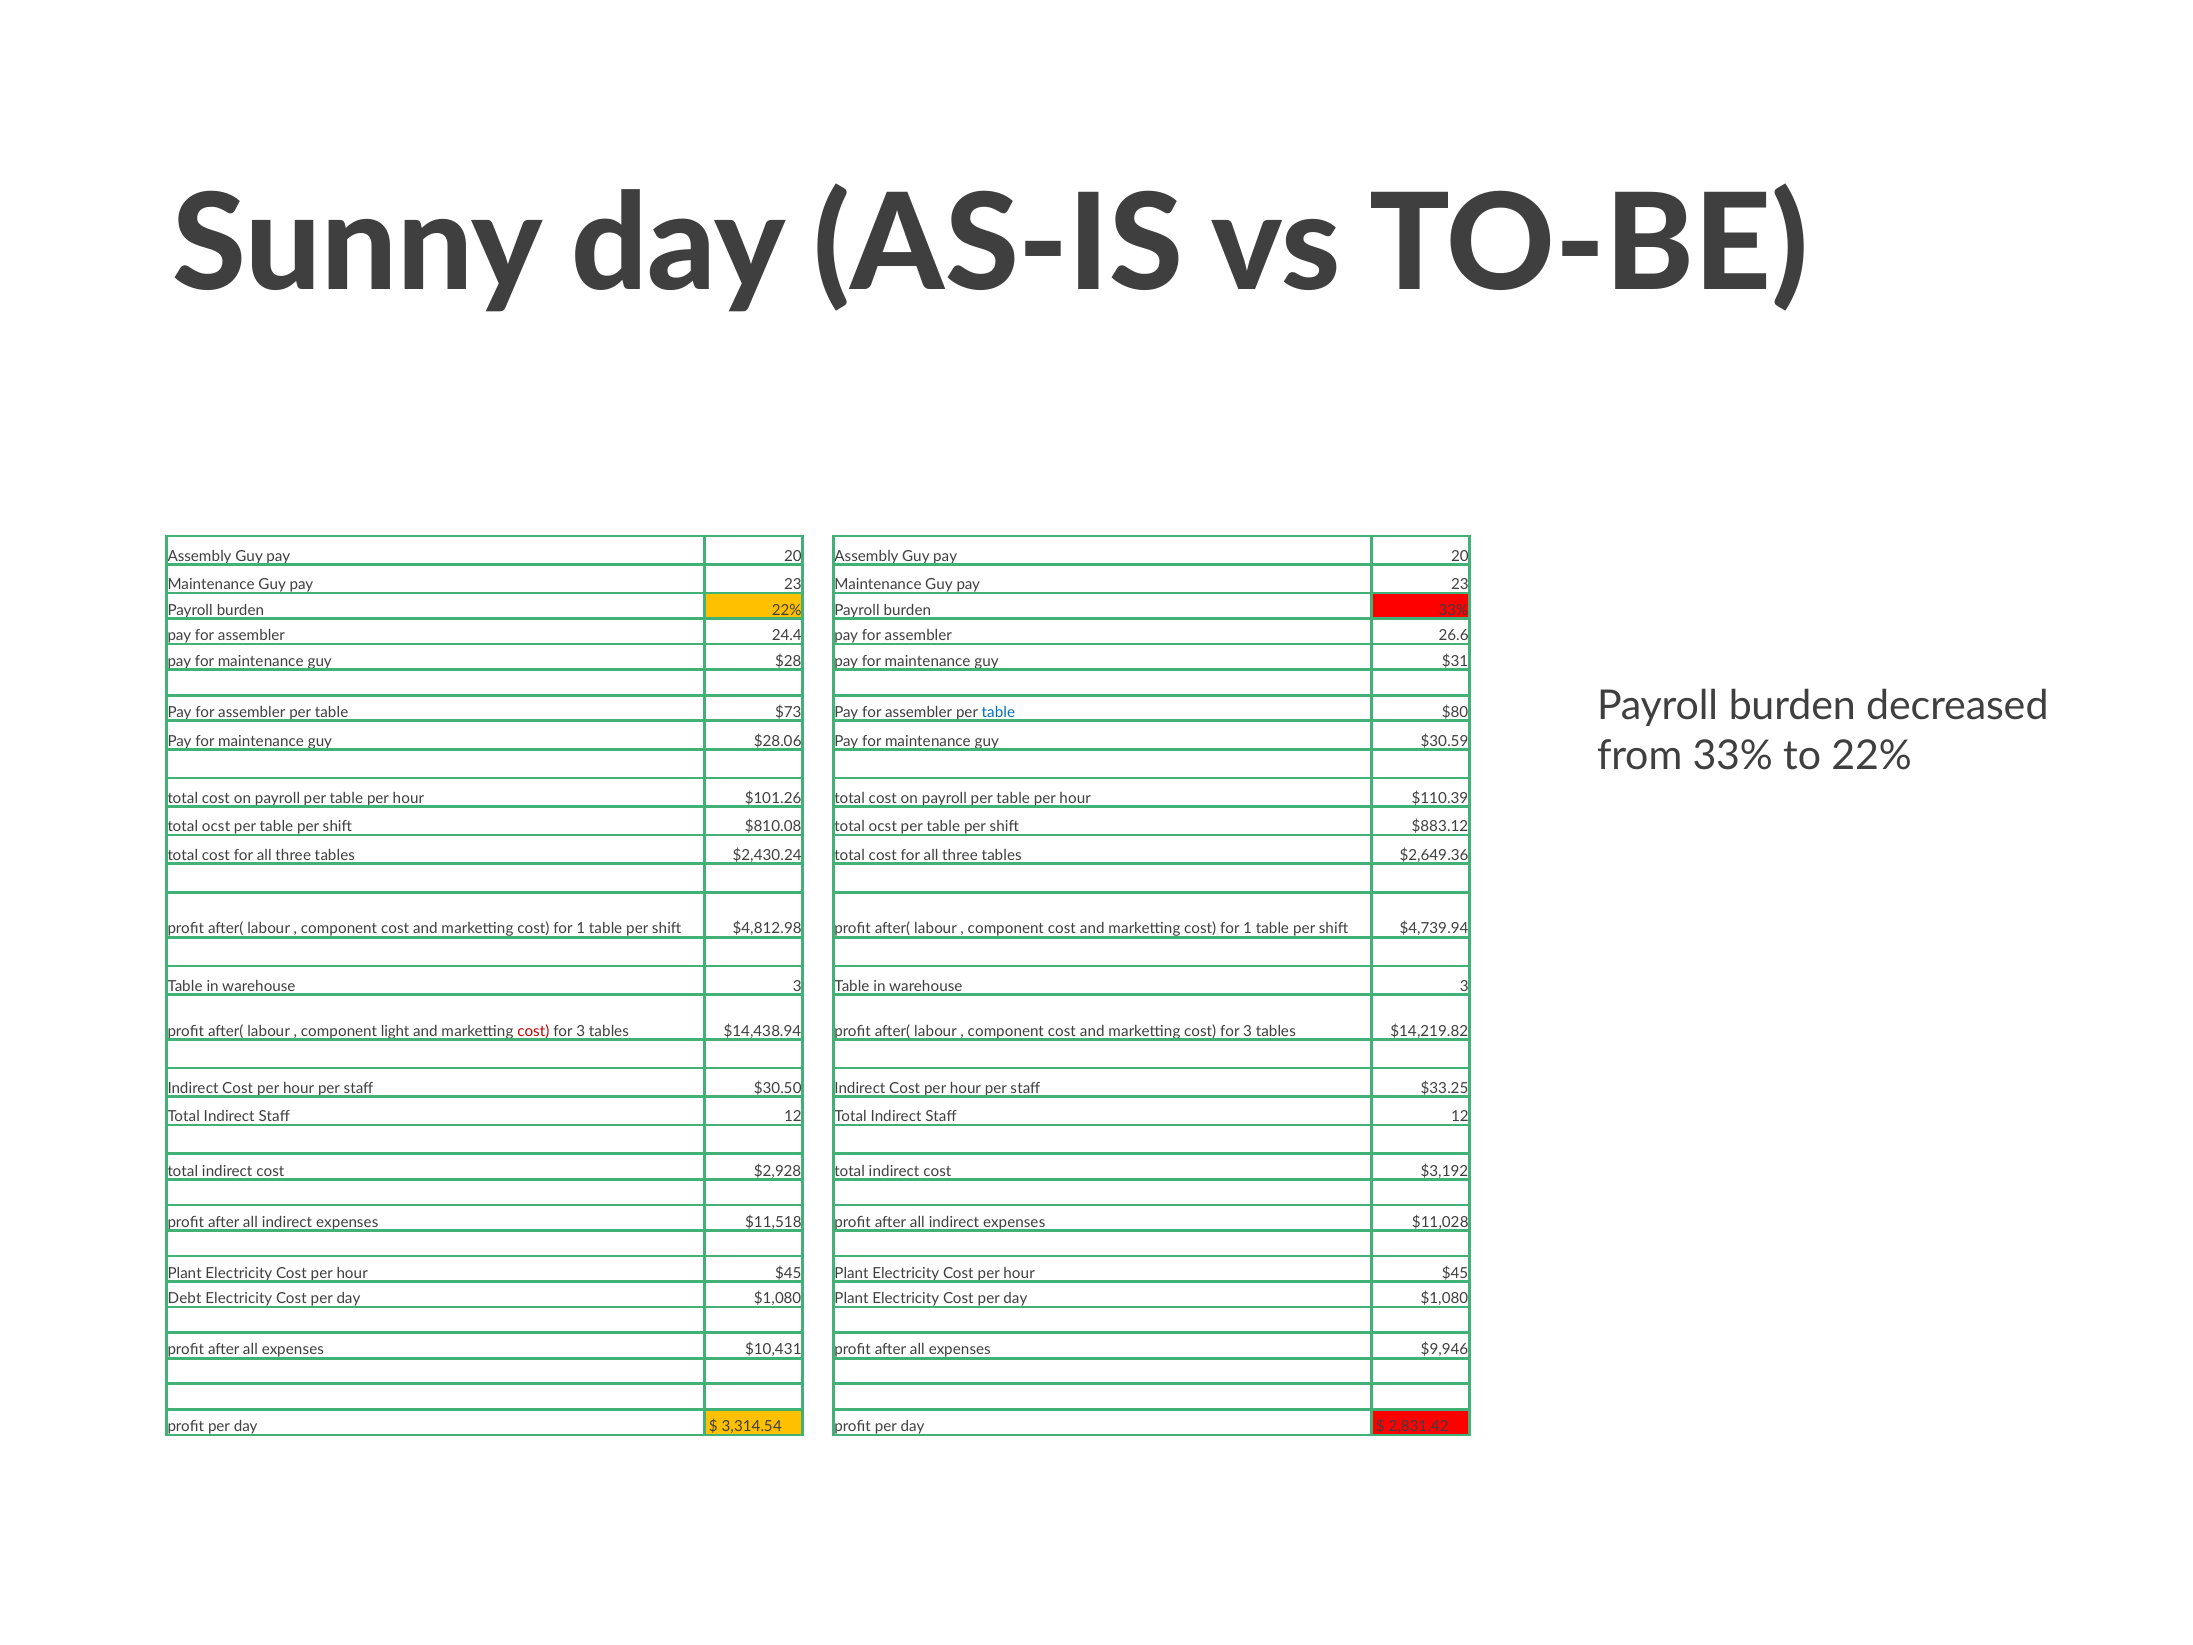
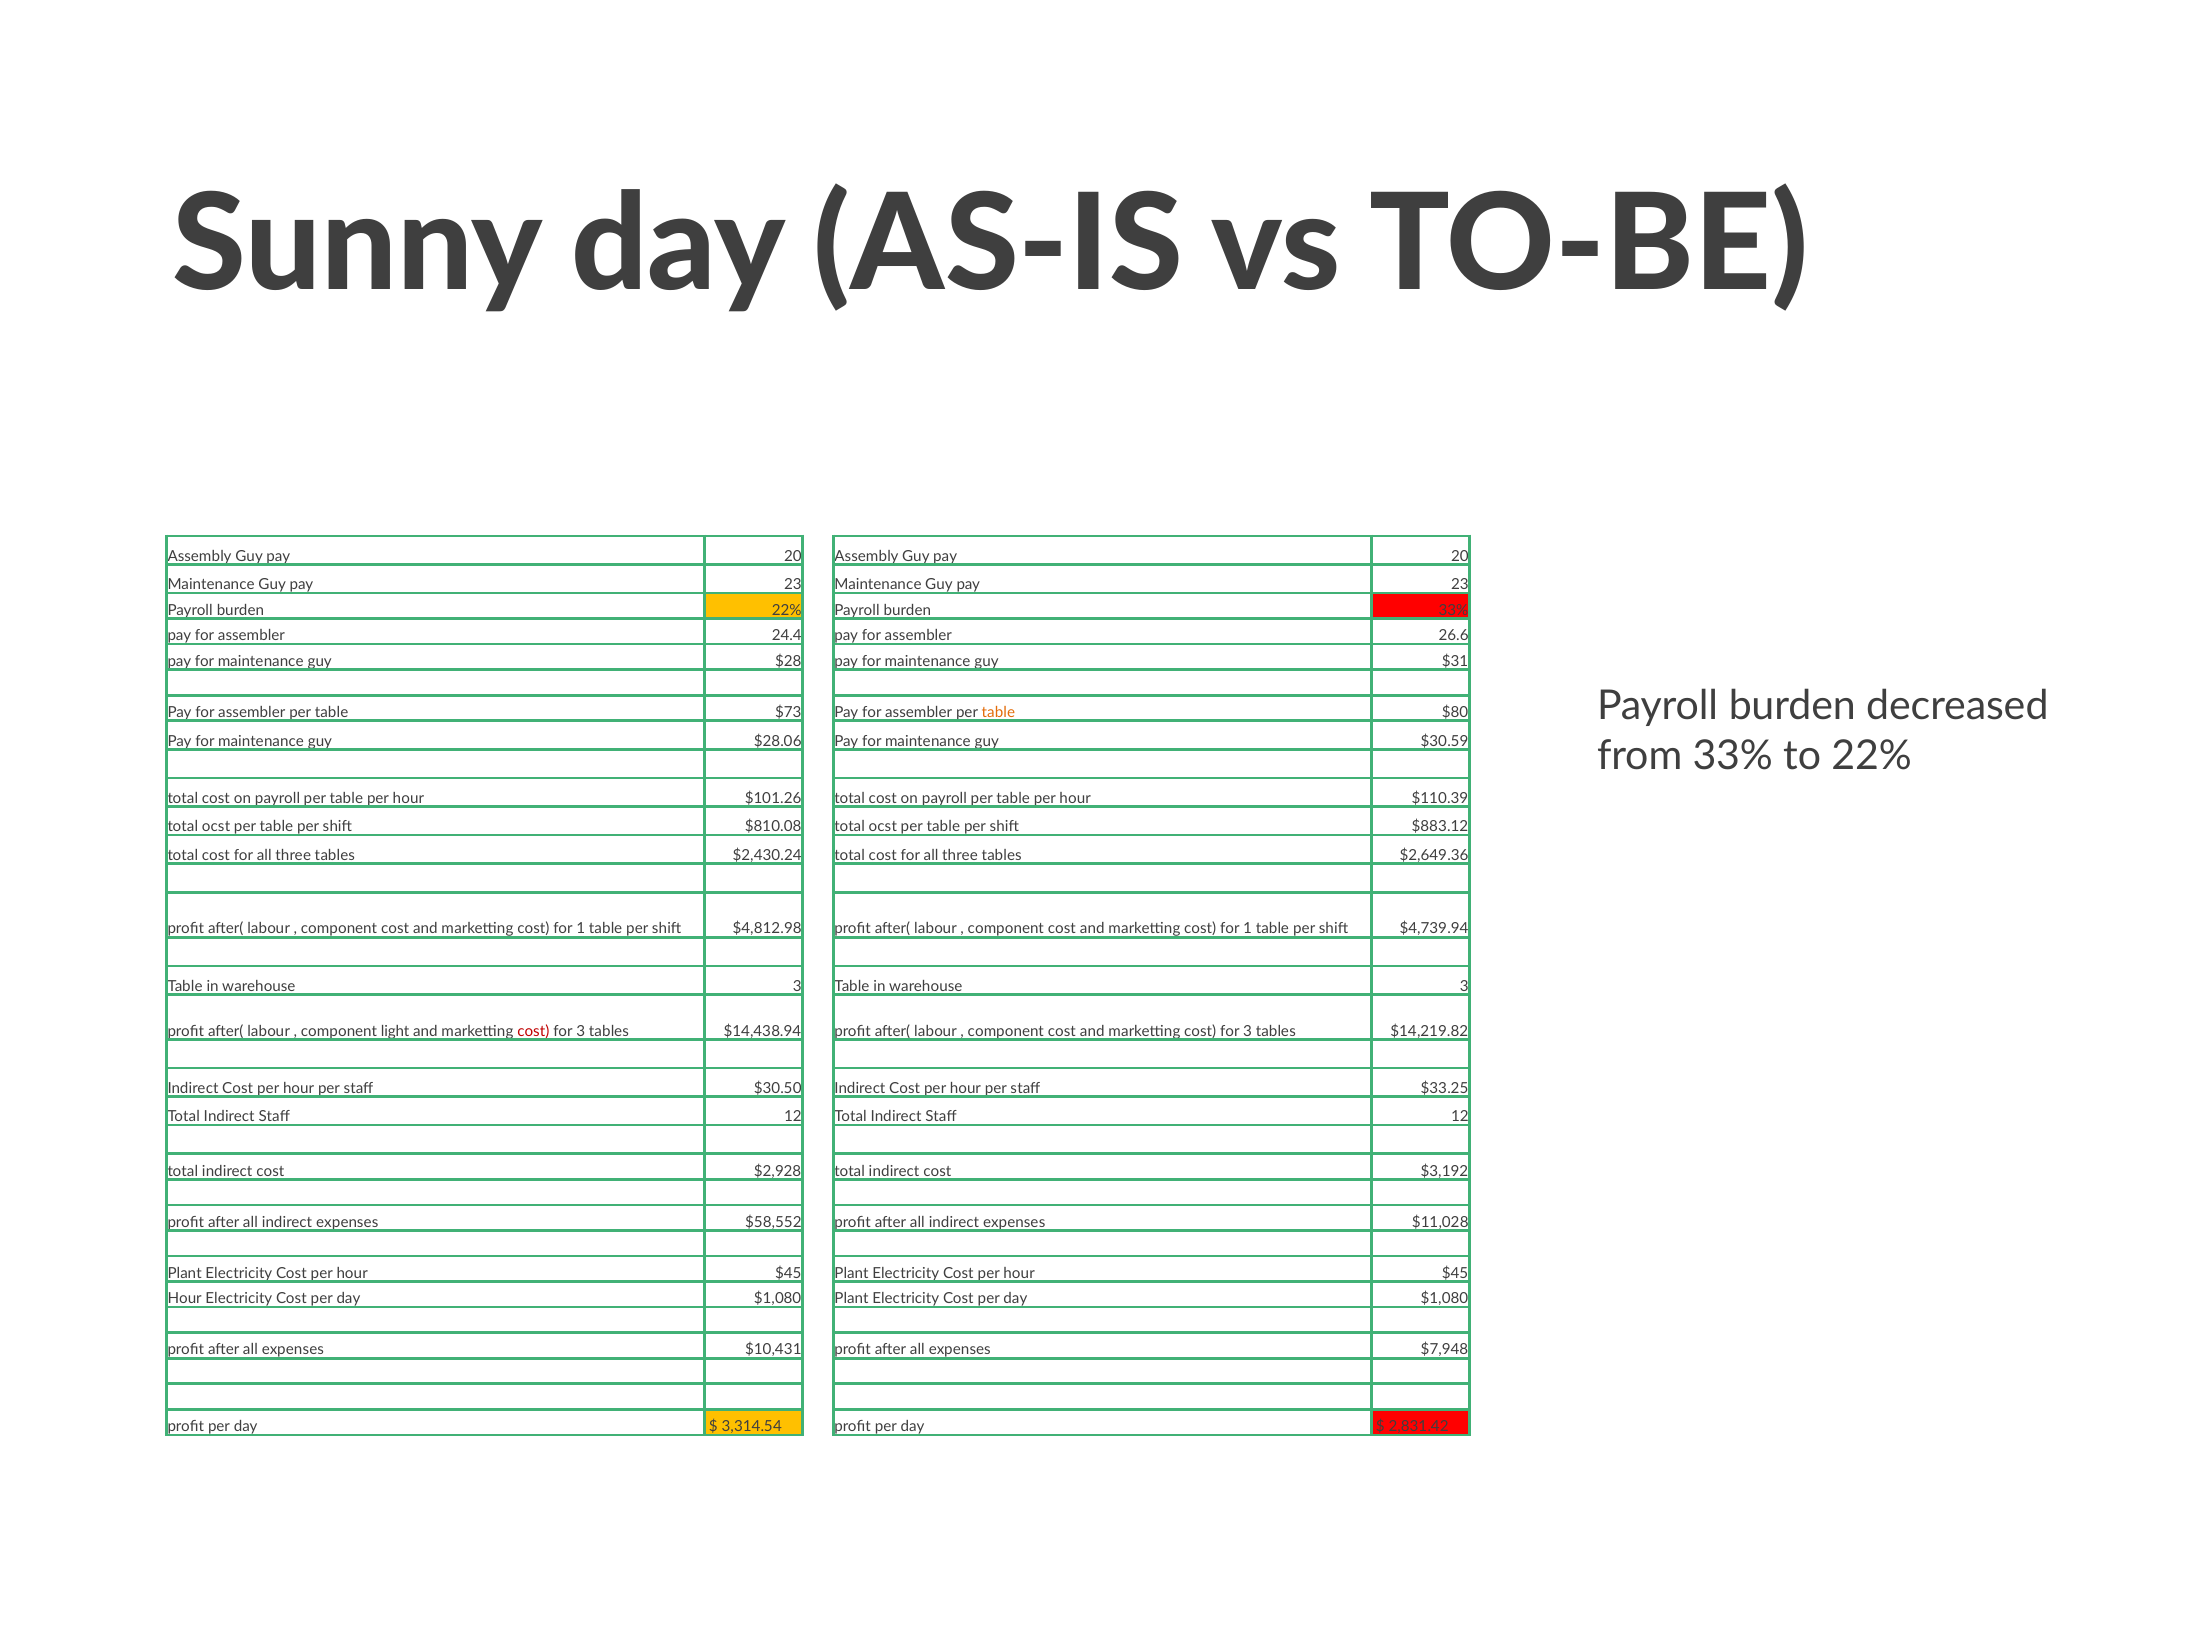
table colour: blue -> orange (998, 712)
$11,518: $11,518 -> $58,552 (773, 1222)
Debt: Debt -> Hour (185, 1299)
$9,946: $9,946 -> $7,948 (1444, 1350)
